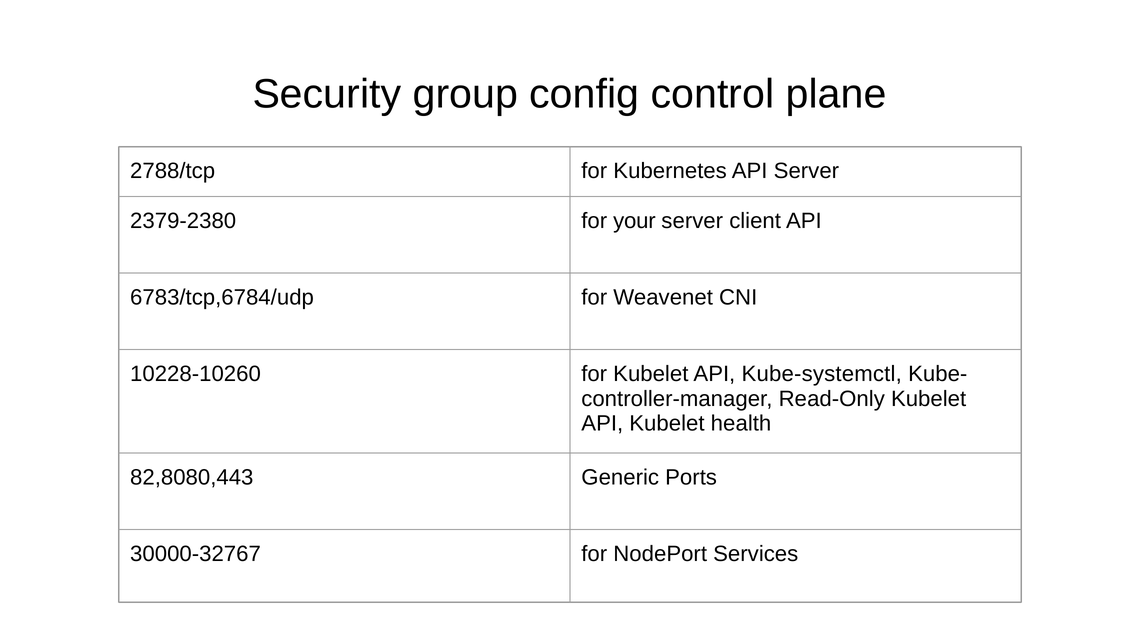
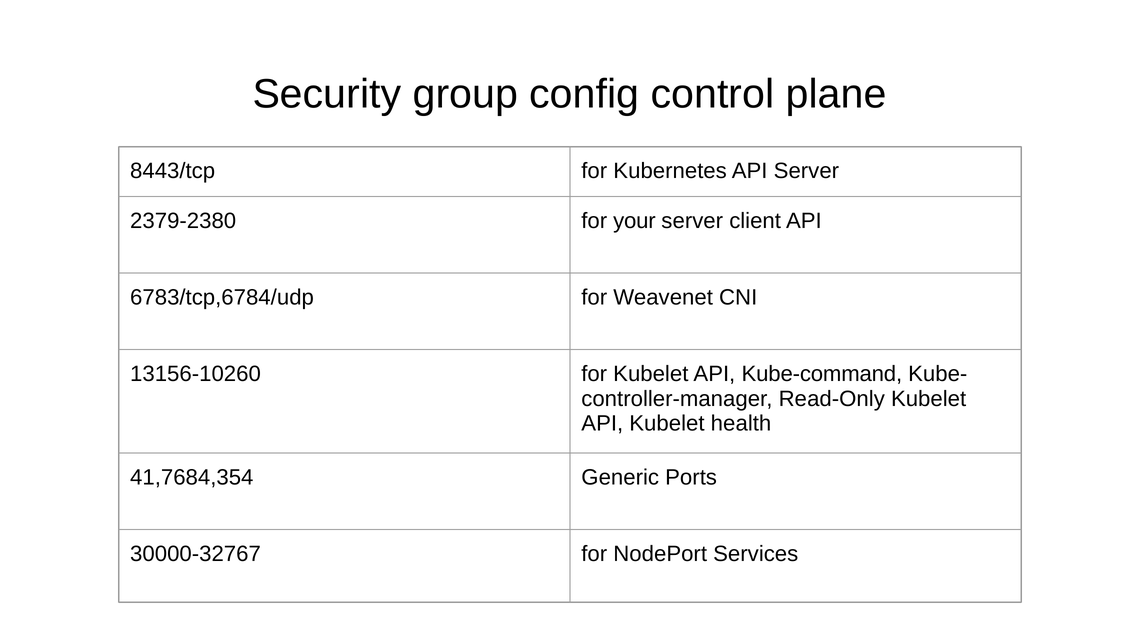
2788/tcp: 2788/tcp -> 8443/tcp (173, 171)
10228-10260: 10228-10260 -> 13156-10260 (195, 374)
Kube-systemctl: Kube-systemctl -> Kube-command (822, 374)
82,8080,443: 82,8080,443 -> 41,7684,354 (192, 477)
